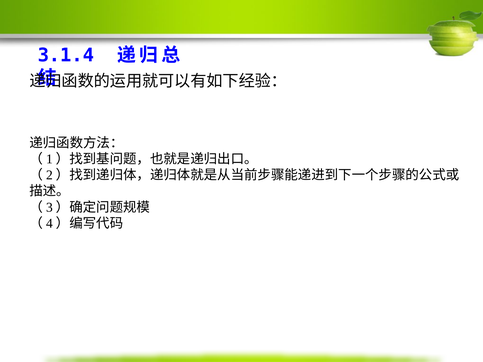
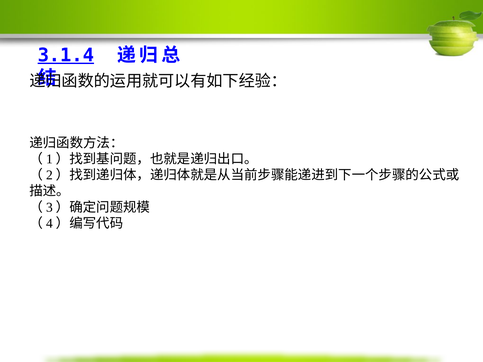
3.1.4 underline: none -> present (66, 55)
